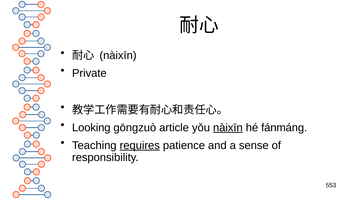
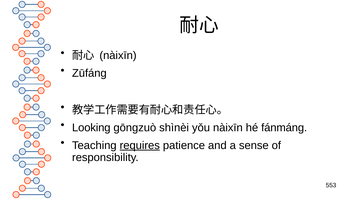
Private: Private -> Zūfáng (89, 73)
article: article -> shìnèi (174, 128)
nàixīn underline: present -> none (228, 128)
